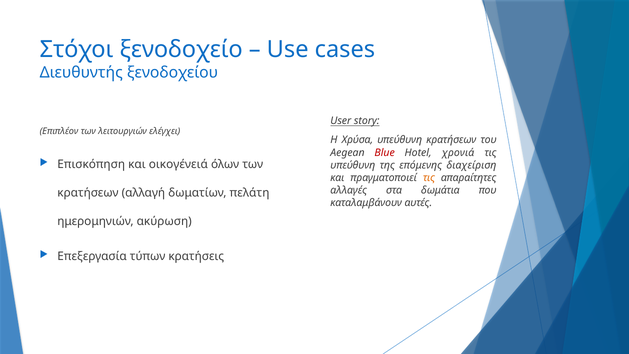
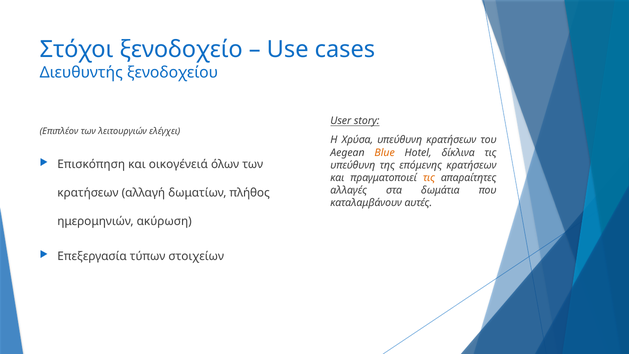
Blue colour: red -> orange (385, 152)
χρονιά: χρονιά -> δίκλινα (458, 152)
επόμενης διαχείριση: διαχείριση -> κρατήσεων (471, 165)
πελάτη: πελάτη -> πλήθος (250, 193)
κρατήσεις: κρατήσεις -> στοιχείων (196, 256)
